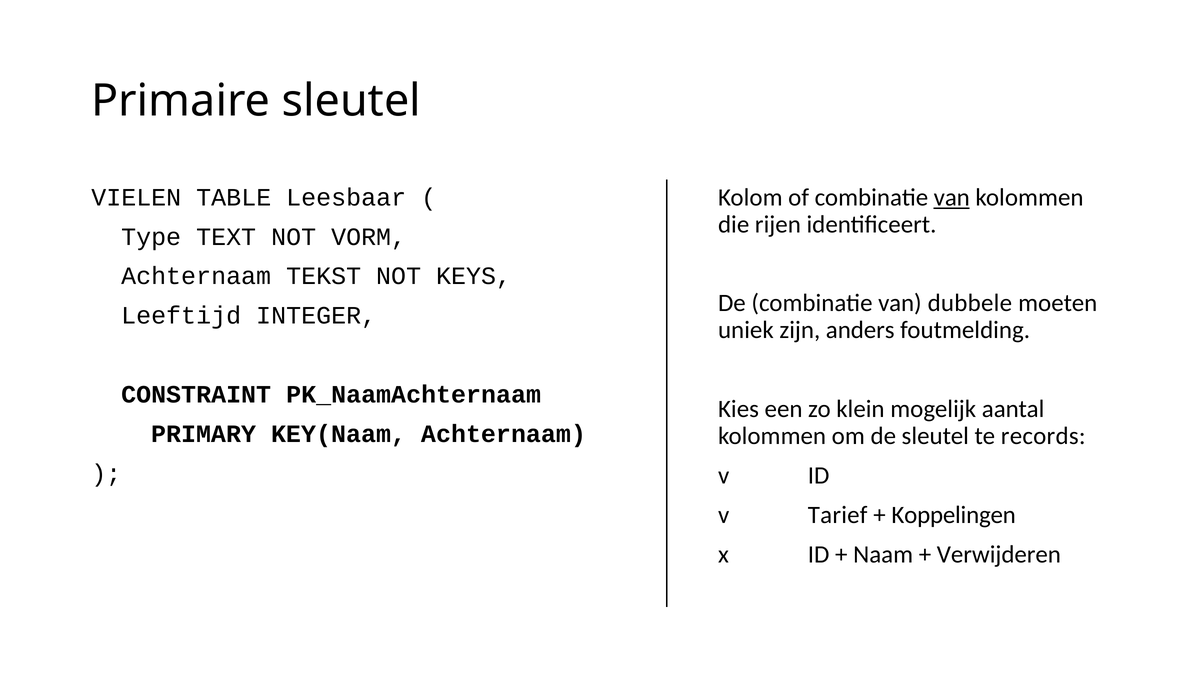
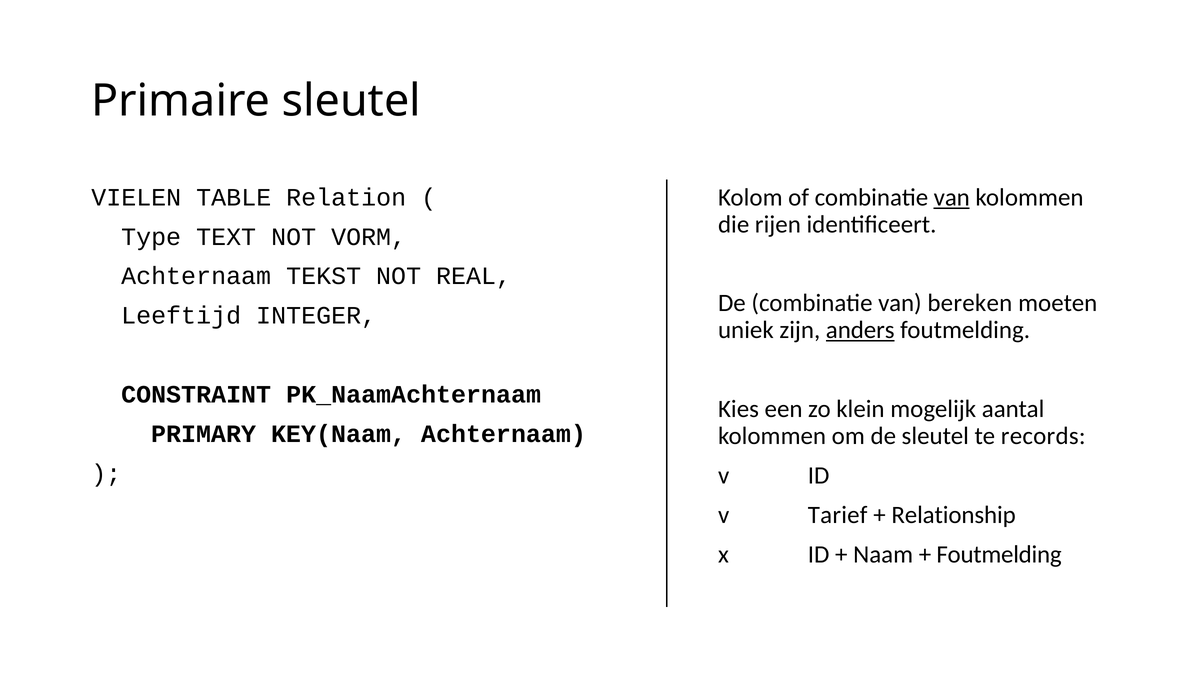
Leesbaar: Leesbaar -> Relation (346, 197)
KEYS: KEYS -> REAL (474, 276)
dubbele: dubbele -> bereken (970, 303)
anders underline: none -> present (860, 330)
Koppelingen: Koppelingen -> Relationship (954, 515)
Verwijderen: Verwijderen -> Foutmelding (999, 554)
